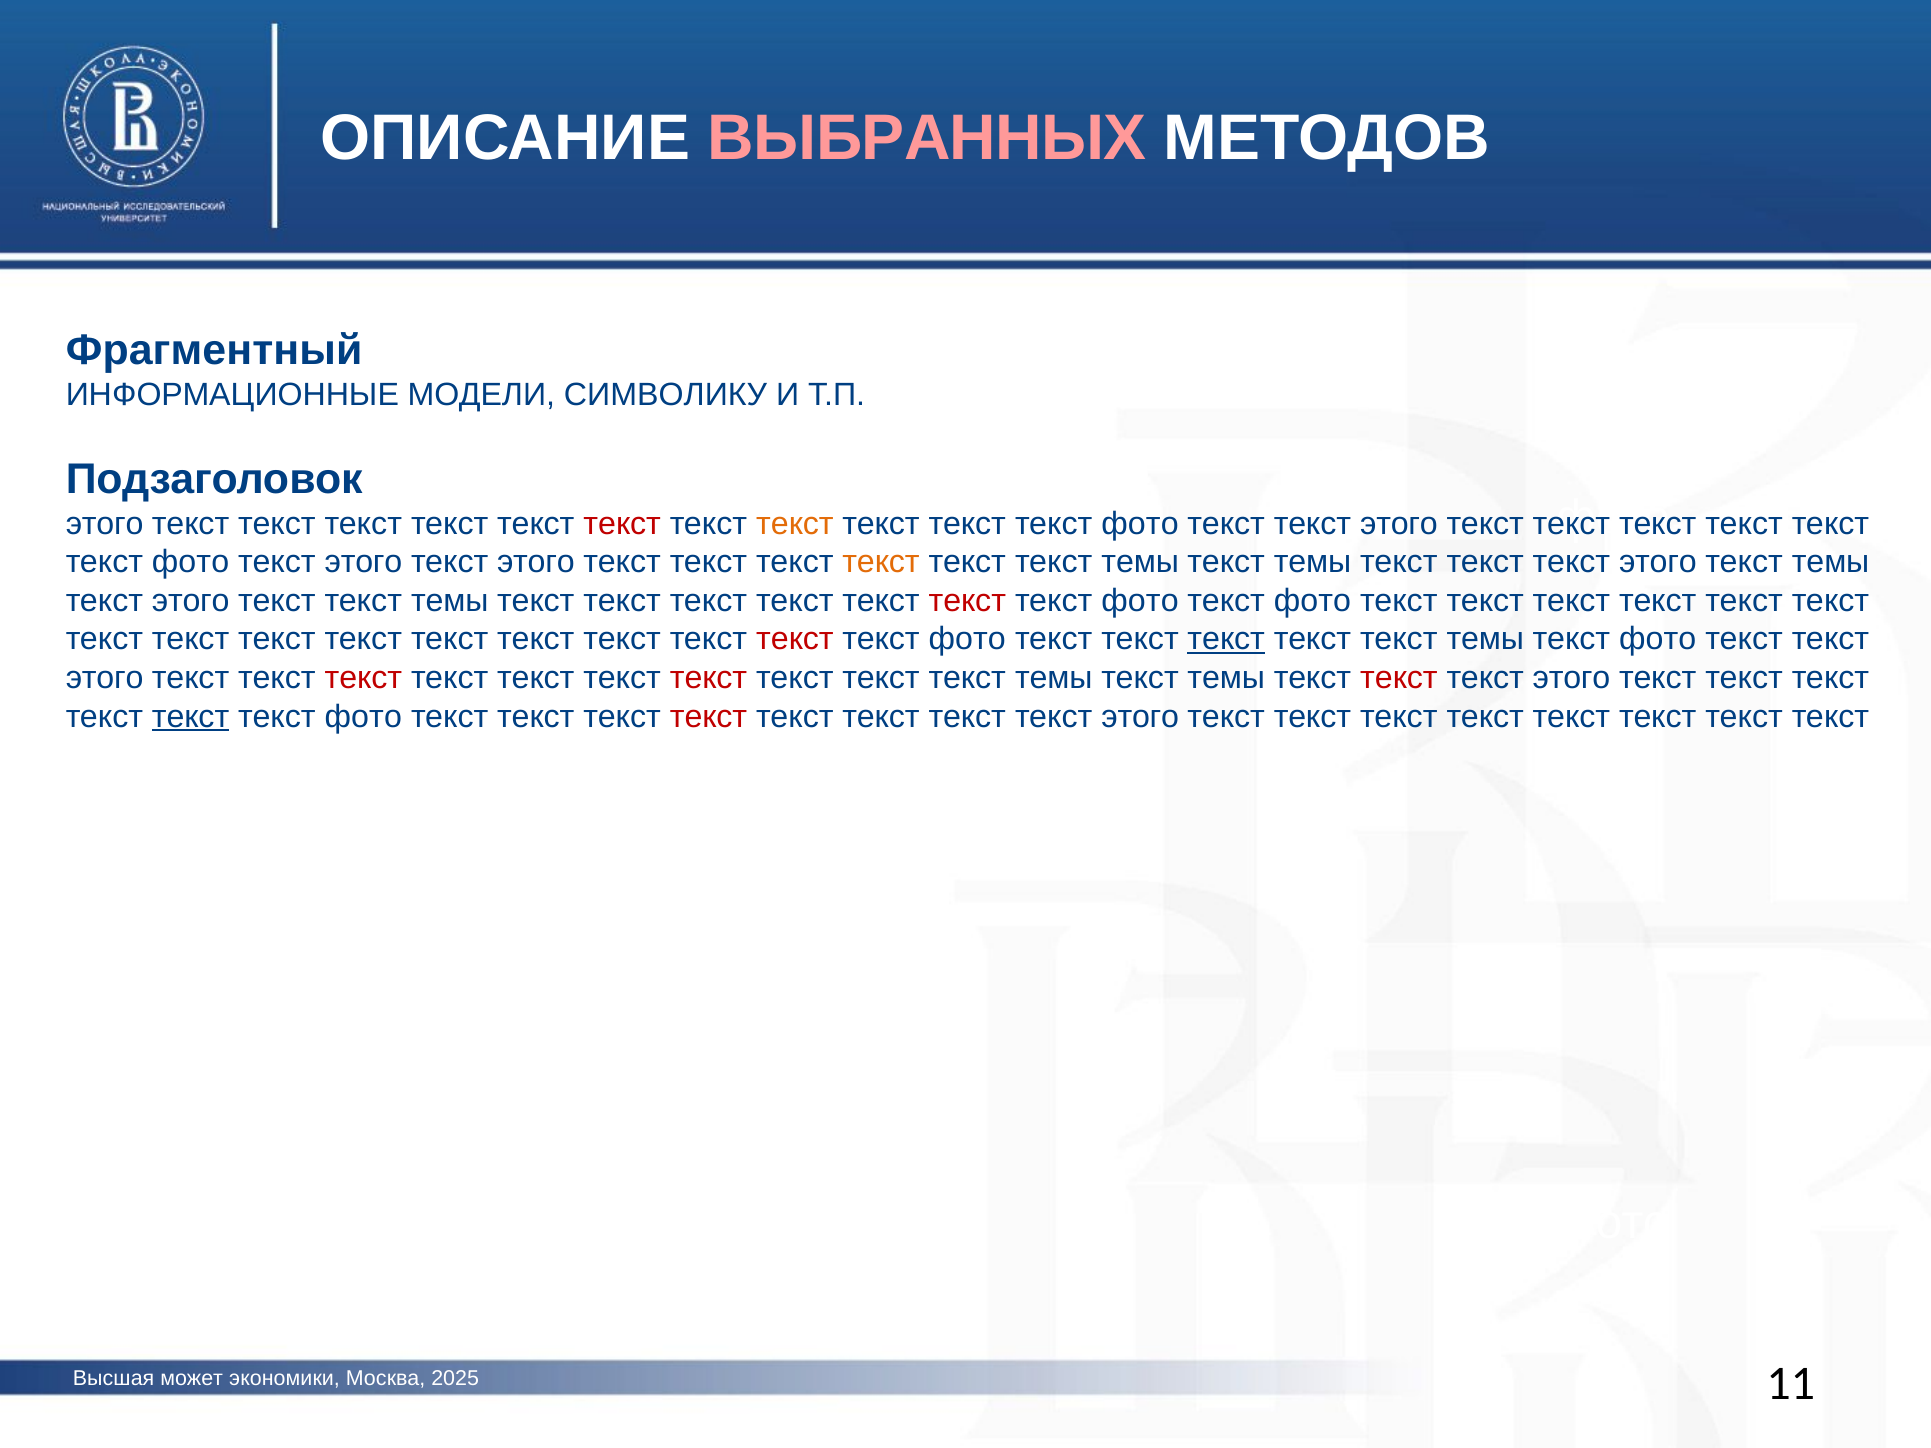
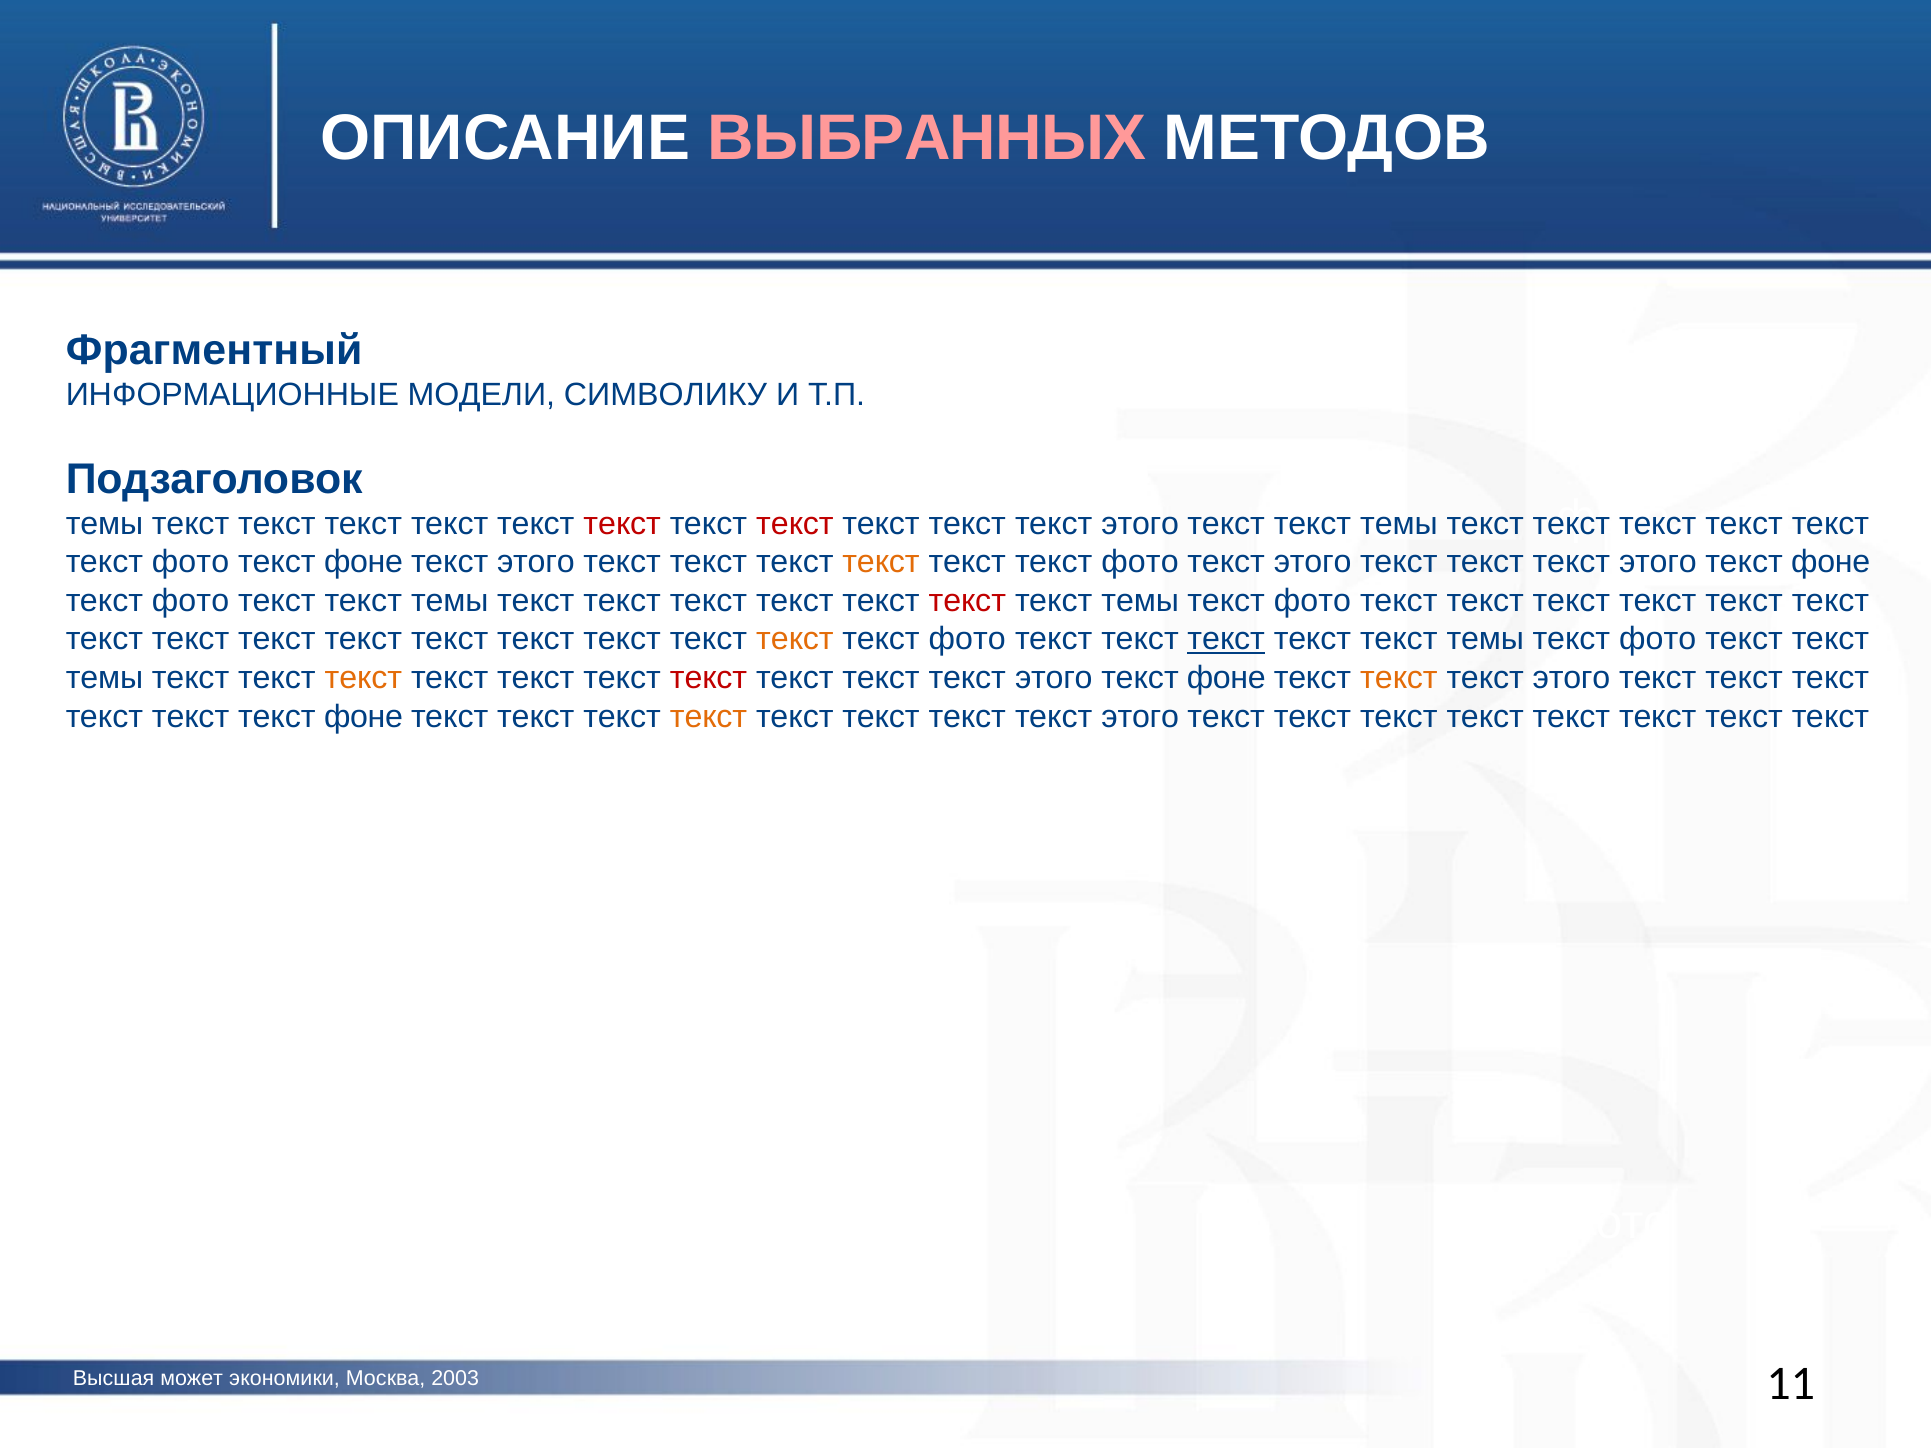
этого: этого -> темы (105, 524)
текст colour: orange -> red (795, 524)
фото: фото -> этого (1140, 524)
этого: этого -> темы (1399, 524)
этого: этого -> фоне (364, 562)
темы: темы -> фото (1140, 562)
темы: темы -> этого (1313, 562)
темы: темы -> фоне (1831, 562)
этого: этого -> фото (191, 601)
фото: фото -> темы (1140, 601)
текст colour: red -> orange (795, 639)
этого: этого -> темы (105, 678)
текст colour: red -> orange (363, 678)
темы: темы -> этого (1054, 678)
темы: темы -> фоне (1226, 678)
текст colour: red -> orange (1399, 678)
текст underline: present -> none (191, 717)
фото: фото -> фоне (364, 717)
текст colour: red -> orange (709, 717)
2025: 2025 -> 2003 (455, 1379)
